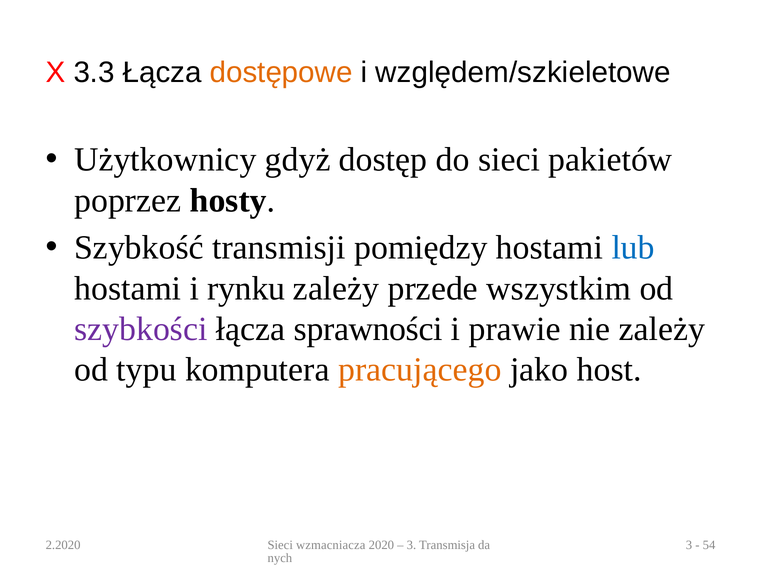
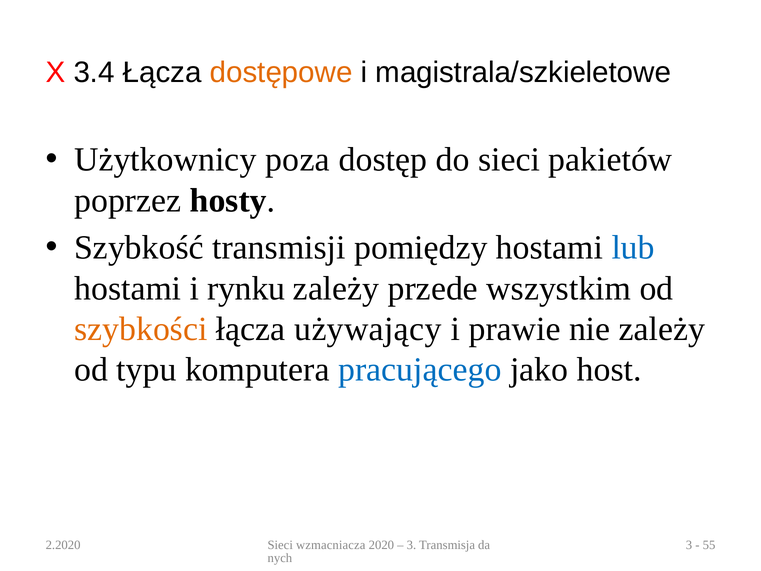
3.3: 3.3 -> 3.4 (94, 72)
względem/szkieletowe: względem/szkieletowe -> magistrala/szkieletowe (523, 72)
gdyż: gdyż -> poza (298, 160)
szybkości colour: purple -> orange (141, 329)
sprawności: sprawności -> używający (368, 329)
pracującego colour: orange -> blue (420, 370)
54: 54 -> 55 (709, 545)
